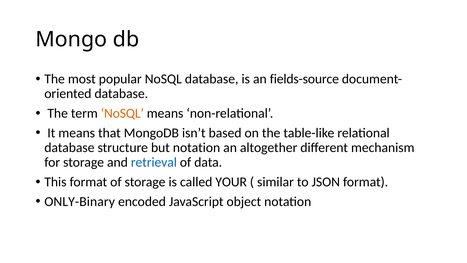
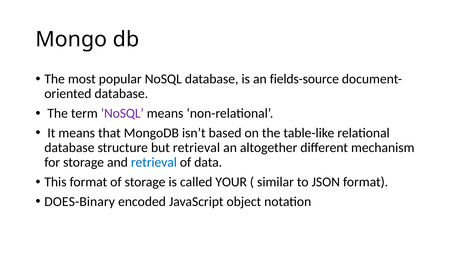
NoSQL colour: orange -> purple (122, 113)
but notation: notation -> retrieval (196, 148)
ONLY-Binary: ONLY-Binary -> DOES-Binary (80, 201)
